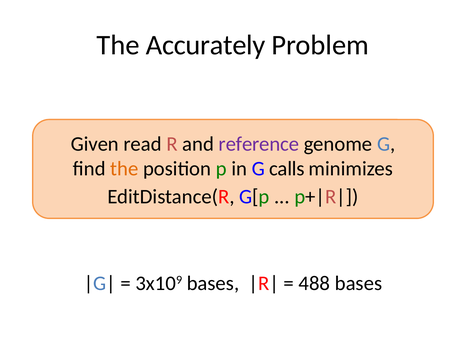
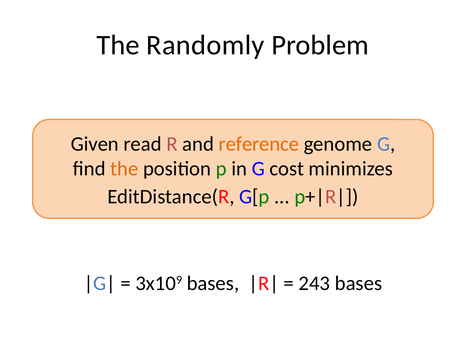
Accurately: Accurately -> Randomly (205, 45)
reference colour: purple -> orange (259, 144)
calls: calls -> cost (287, 169)
488: 488 -> 243 (314, 284)
